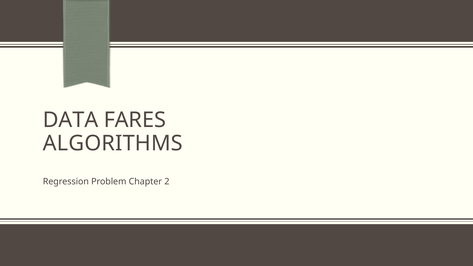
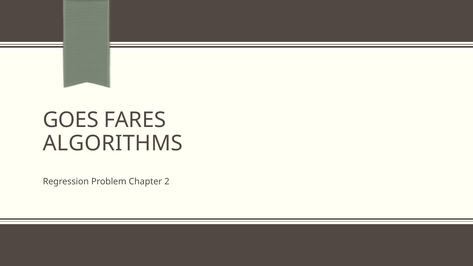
DATA: DATA -> GOES (71, 120)
